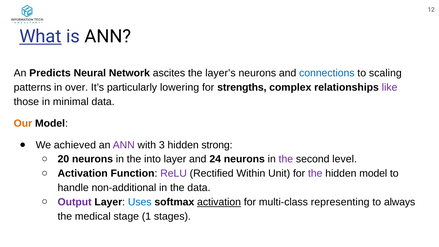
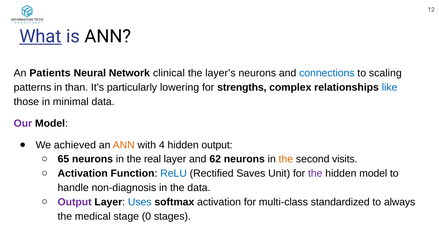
Predicts: Predicts -> Patients (50, 73)
ascites: ascites -> clinical (169, 73)
over: over -> than (77, 87)
like colour: purple -> blue (390, 87)
Our colour: orange -> purple (23, 123)
ANN colour: purple -> orange (124, 145)
3: 3 -> 4 (162, 145)
hidden strong: strong -> output (217, 145)
20: 20 -> 65 (63, 159)
into: into -> real (153, 159)
24: 24 -> 62 (215, 159)
the colour: purple -> orange (286, 159)
level: level -> visits (345, 159)
ReLU colour: purple -> blue (174, 173)
Within: Within -> Saves (251, 173)
non-additional: non-additional -> non-diagnosis (124, 188)
activation underline: present -> none (219, 202)
representing: representing -> standardized (340, 202)
1: 1 -> 0 (146, 216)
